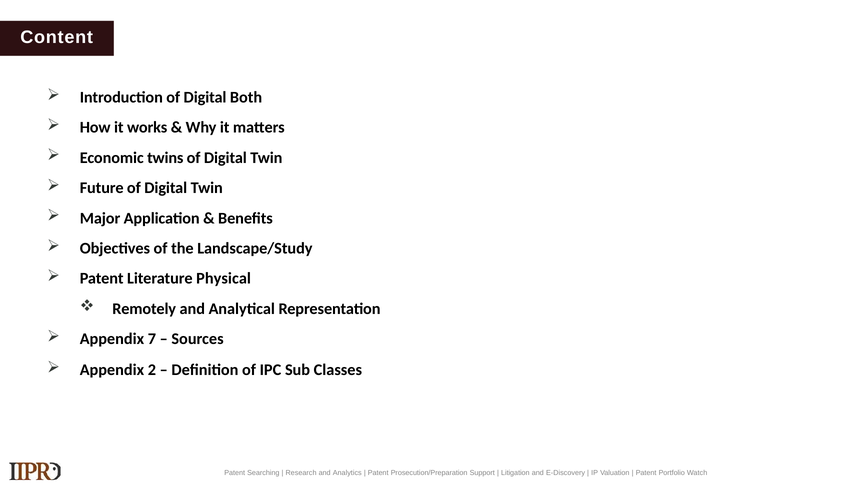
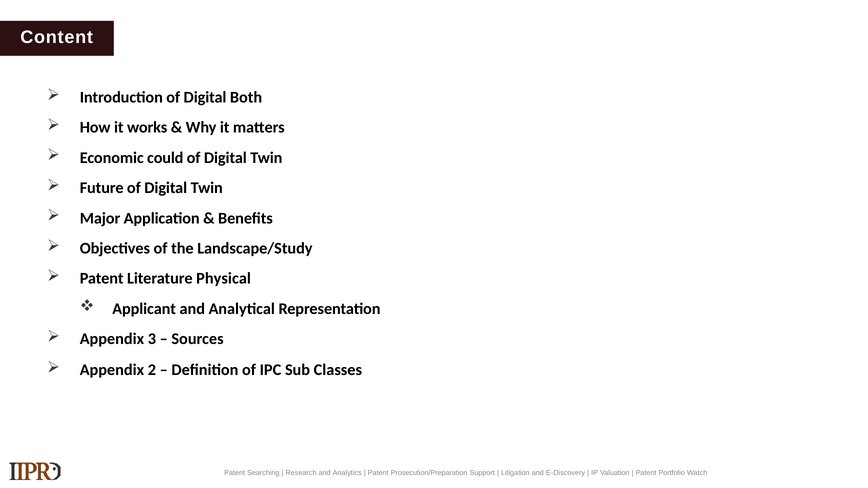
twins: twins -> could (165, 158)
Remotely: Remotely -> Applicant (144, 309)
7: 7 -> 3 (152, 339)
